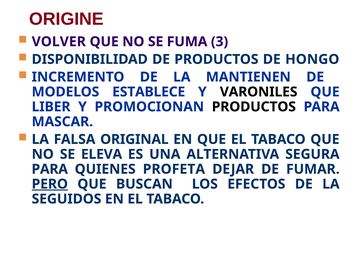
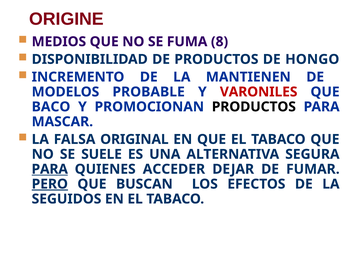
VOLVER: VOLVER -> MEDIOS (59, 42)
3: 3 -> 8 (220, 42)
ESTABLECE: ESTABLECE -> PROBABLE (149, 92)
VARONILES colour: black -> red (259, 92)
LIBER: LIBER -> BACO (51, 107)
ELEVA: ELEVA -> SUELE (102, 154)
PARA underline: none -> present (50, 169)
PROFETA: PROFETA -> ACCEDER (174, 169)
